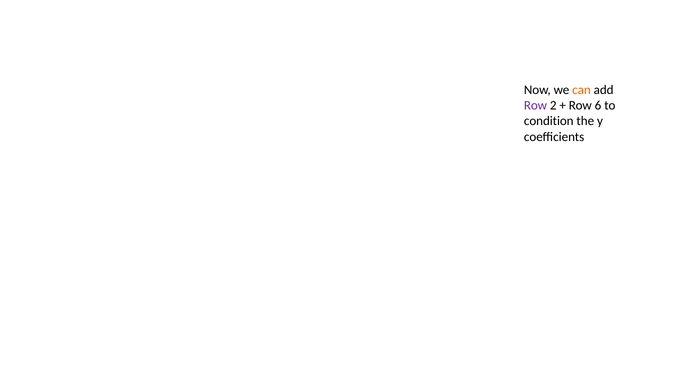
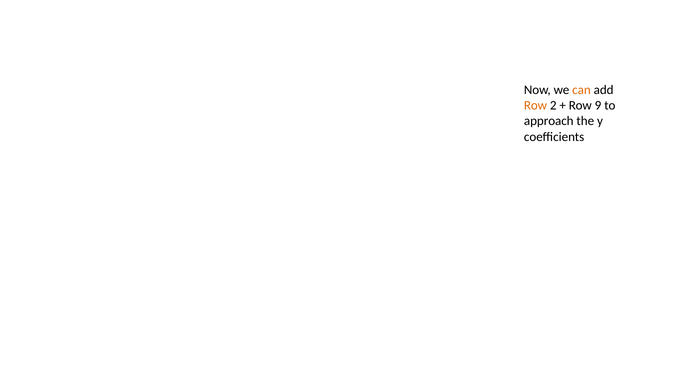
Row colour: purple -> orange (535, 105)
6: 6 -> 9 (598, 105)
condition: condition -> approach (549, 121)
